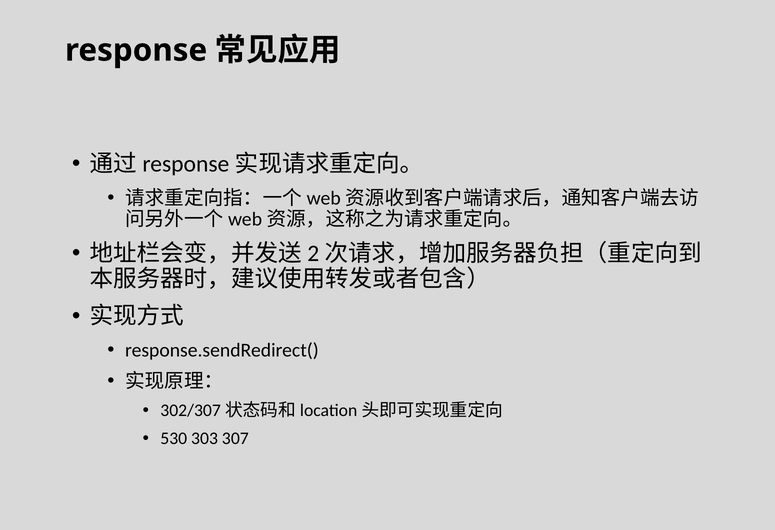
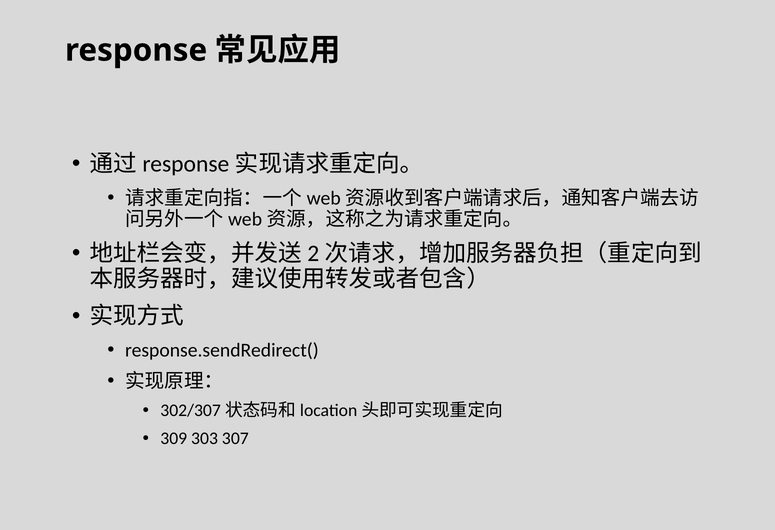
530: 530 -> 309 (174, 438)
